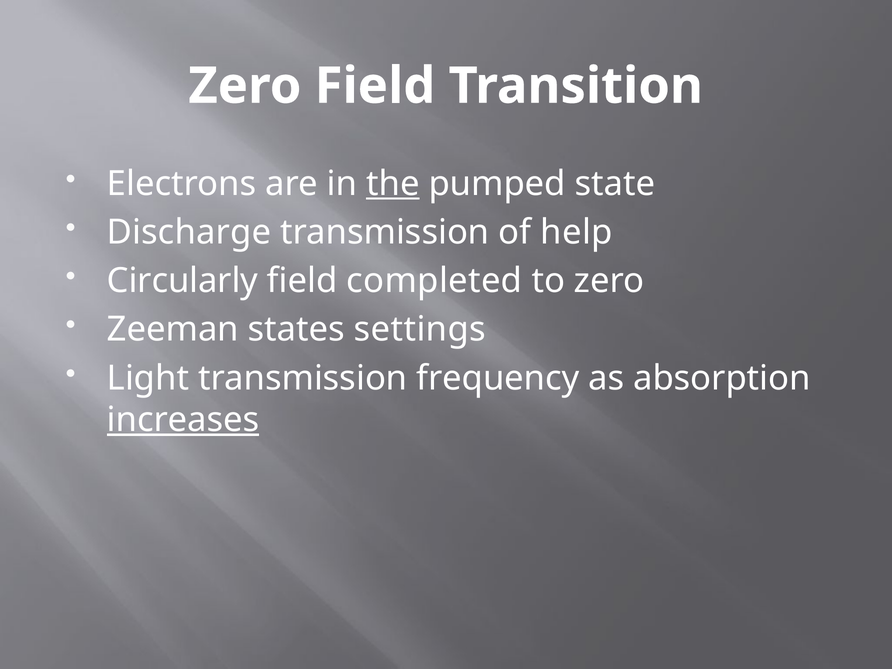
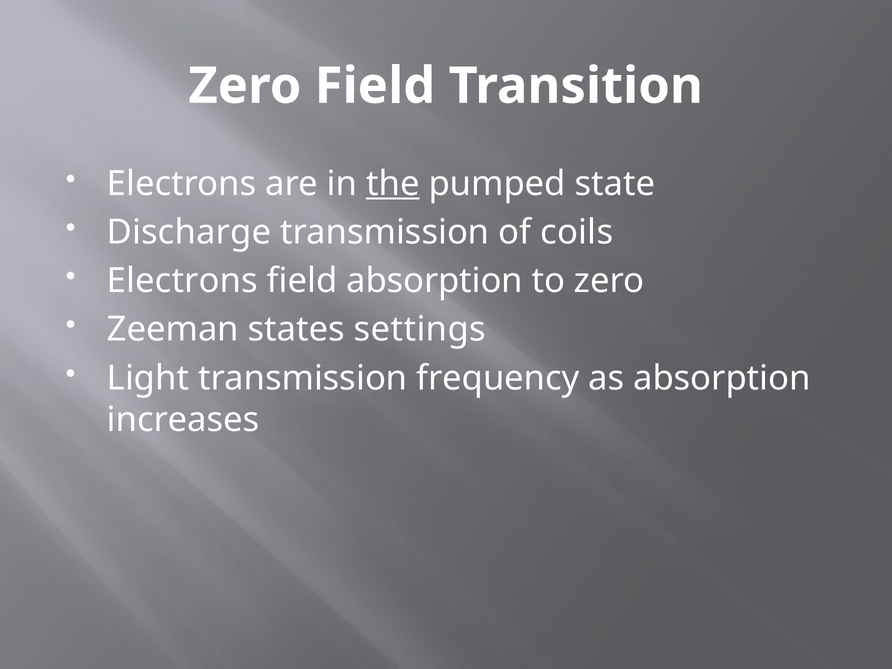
help: help -> coils (577, 232)
Circularly: Circularly -> Electrons (182, 281)
field completed: completed -> absorption (435, 281)
increases underline: present -> none (183, 420)
